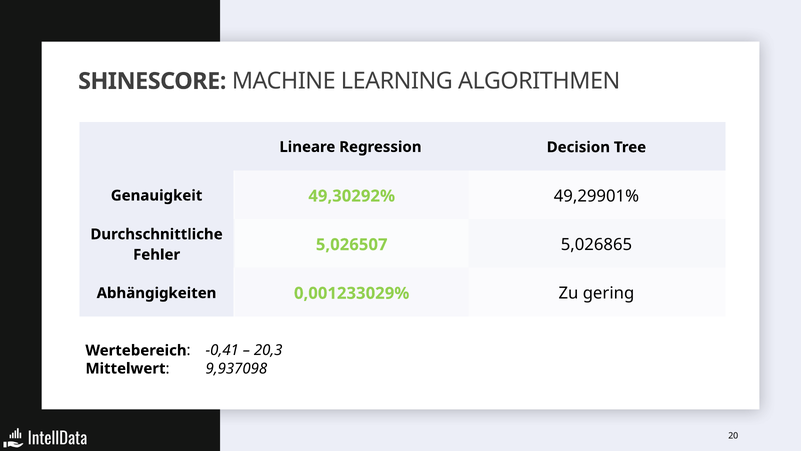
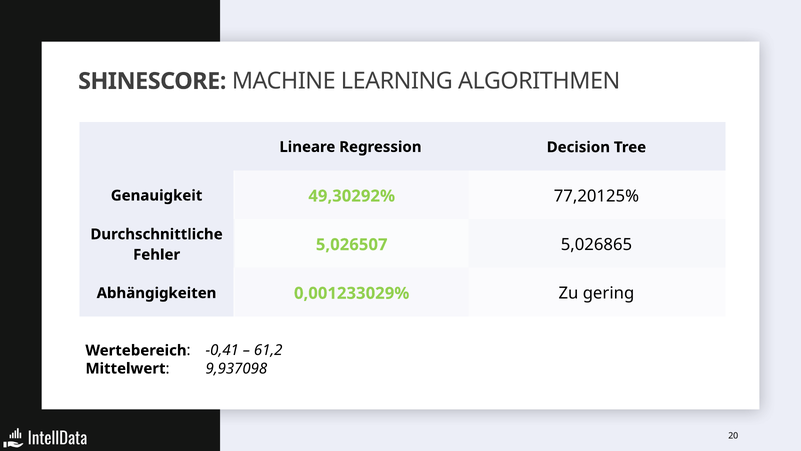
49,29901%: 49,29901% -> 77,20125% (596, 196)
20,3: 20,3 -> 61,2 (268, 350)
